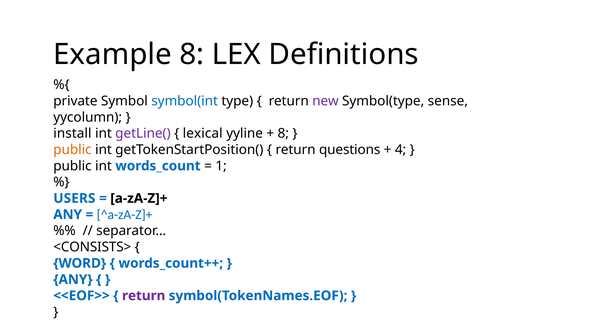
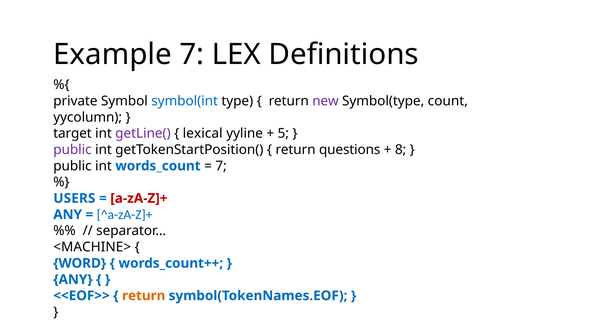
Example 8: 8 -> 7 (192, 54)
sense: sense -> count (448, 101)
install: install -> target (72, 133)
8: 8 -> 5 (283, 133)
public colour: orange -> purple (72, 150)
4: 4 -> 8 (401, 150)
1: 1 -> 7 (221, 166)
a-zA-Z]+ colour: black -> red (139, 198)
<CONSISTS>: <CONSISTS> -> <MACHINE> (92, 247)
return colour: purple -> orange (144, 296)
